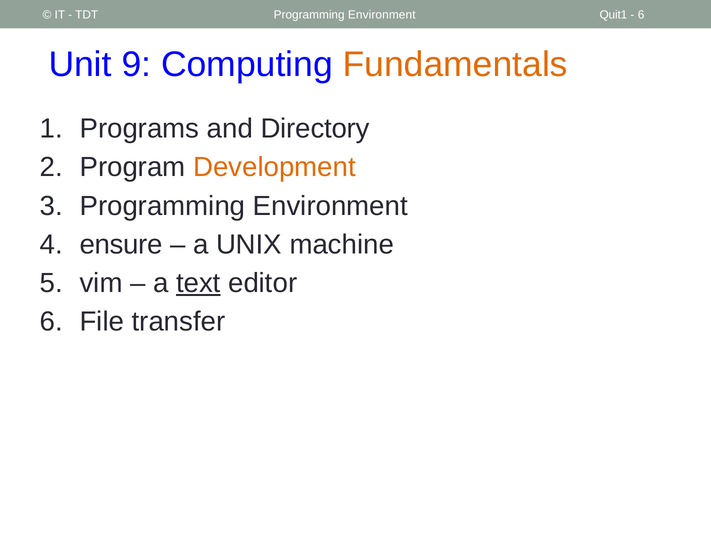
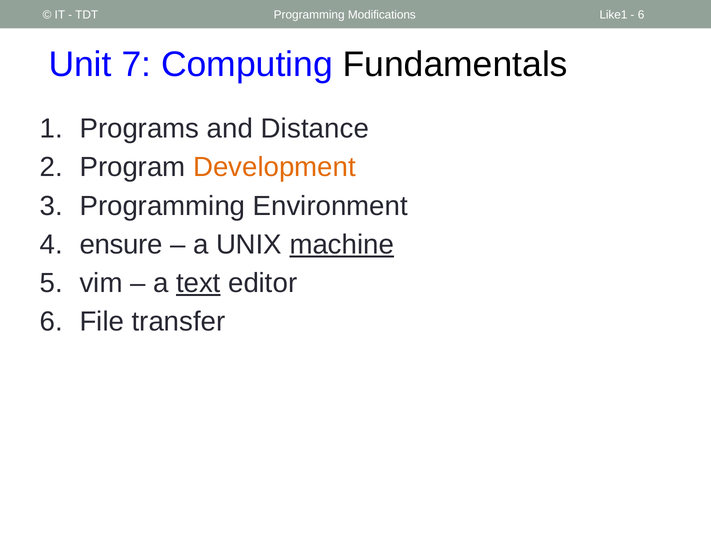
Environment: Environment -> Modifications (382, 15)
Quit1: Quit1 -> Like1 (613, 15)
9: 9 -> 7 (136, 65)
Fundamentals colour: orange -> black (455, 65)
Directory: Directory -> Distance (315, 129)
machine underline: none -> present (342, 245)
